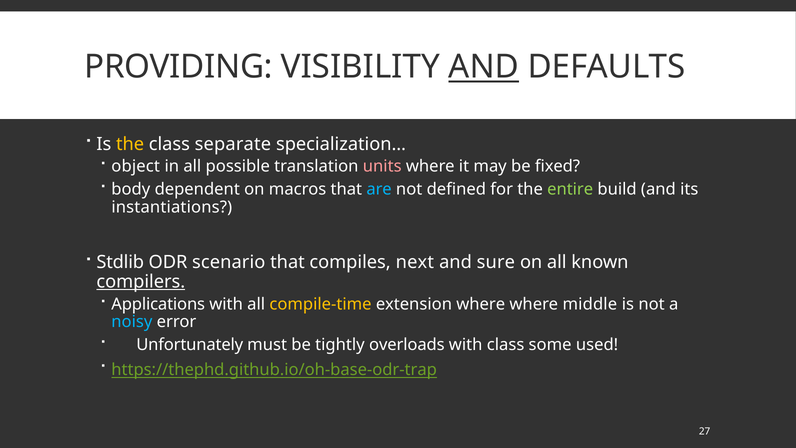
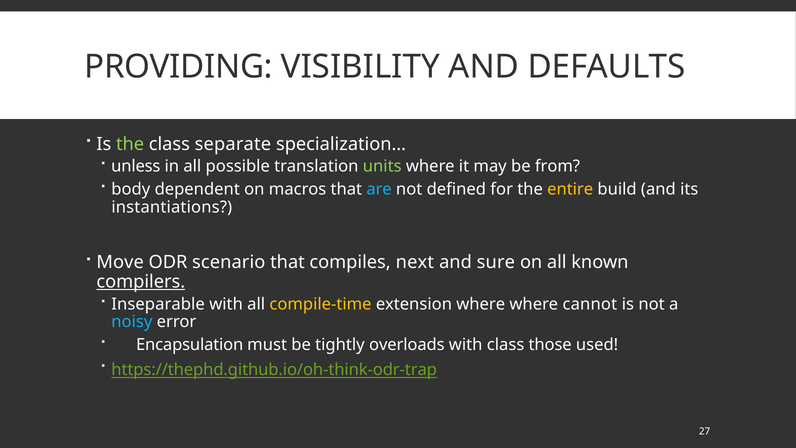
AND underline: present -> none (484, 67)
the colour: yellow -> light green (130, 144)
object: object -> unless (136, 166)
units colour: pink -> light green (382, 166)
fixed: fixed -> from (558, 166)
entire colour: light green -> yellow (570, 189)
Stdlib: Stdlib -> Move (120, 262)
Applications: Applications -> Inseparable (158, 304)
middle: middle -> cannot (590, 304)
Unfortunately: Unfortunately -> Encapsulation (190, 345)
some: some -> those (550, 345)
https://thephd.github.io/oh-base-odr-trap: https://thephd.github.io/oh-base-odr-trap -> https://thephd.github.io/oh-think-odr-trap (274, 370)
